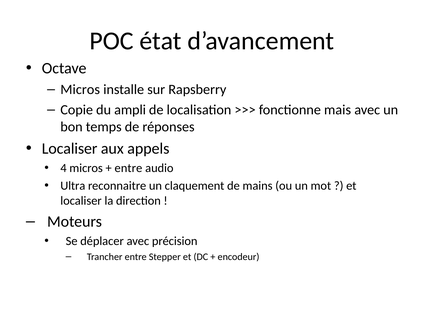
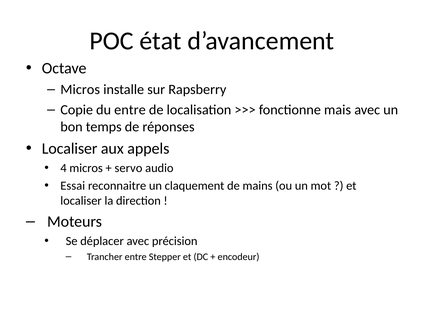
du ampli: ampli -> entre (130, 110)
entre: entre -> servo (128, 168)
Ultra: Ultra -> Essai (73, 186)
